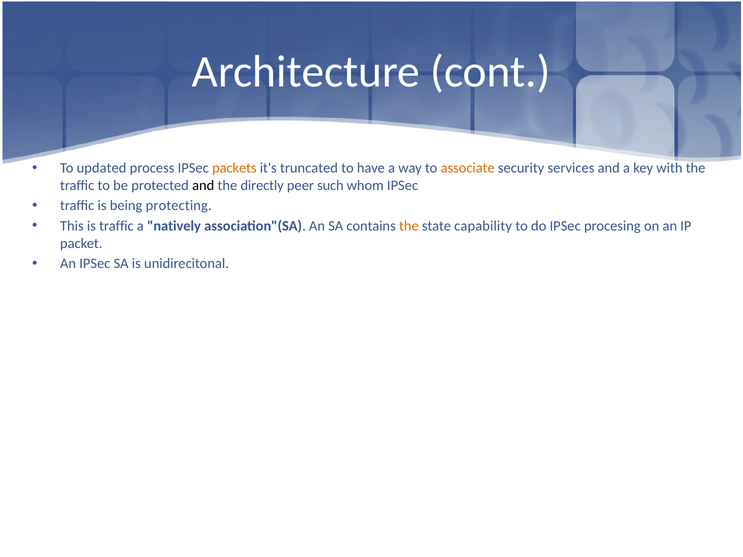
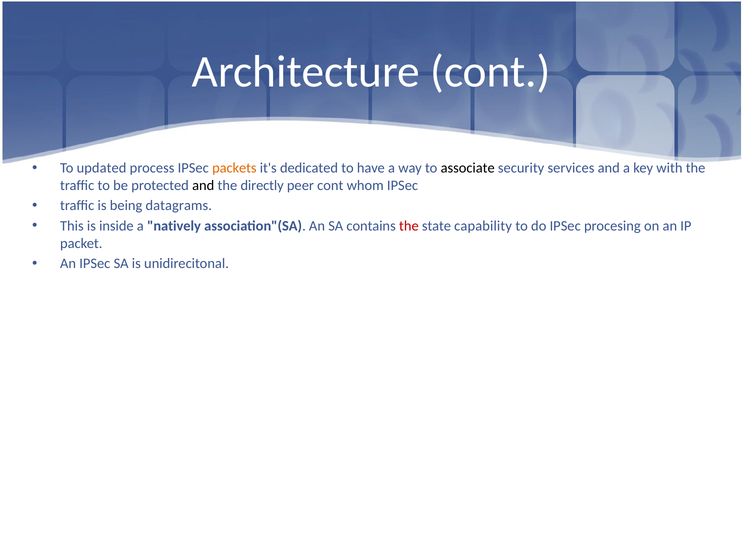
truncated: truncated -> dedicated (309, 168)
associate colour: orange -> black (468, 168)
peer such: such -> cont (330, 186)
protecting: protecting -> datagrams (179, 206)
is traffic: traffic -> inside (116, 226)
the colour: orange -> red (409, 226)
